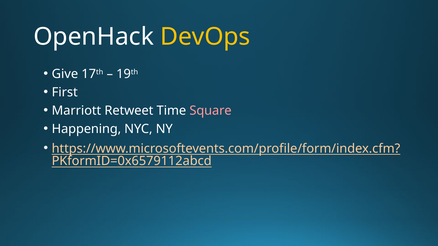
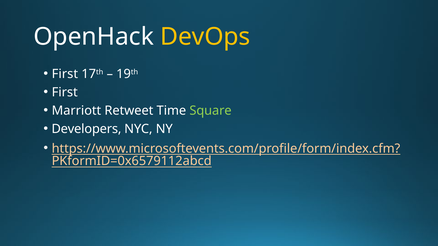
Give: Give -> First (65, 74)
Square colour: pink -> light green (211, 111)
Happening: Happening -> Developers (86, 129)
